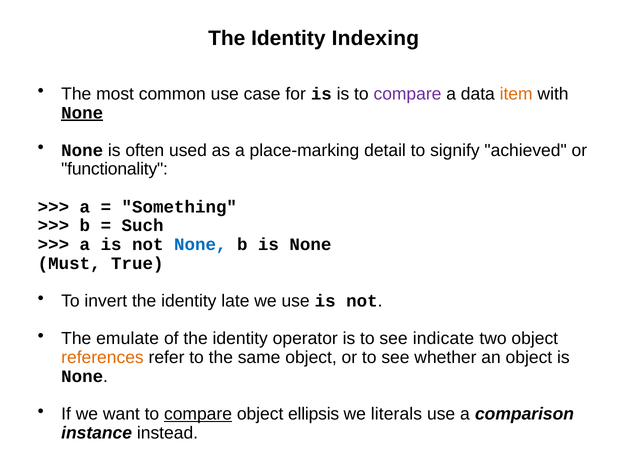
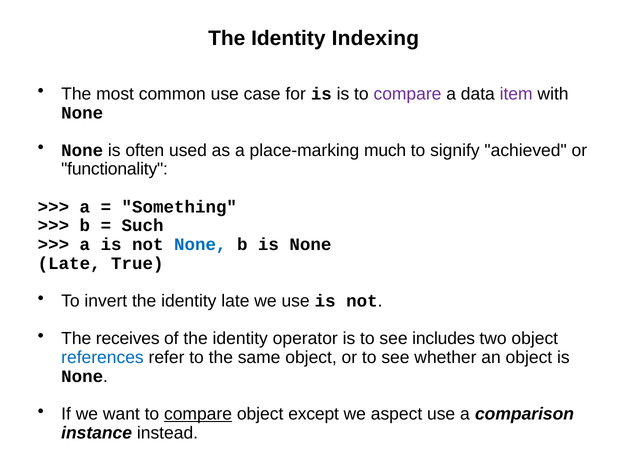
item colour: orange -> purple (516, 94)
None underline: present -> none (82, 113)
detail: detail -> much (385, 150)
Must: Must -> Late (69, 263)
emulate: emulate -> receives (128, 339)
indicate: indicate -> includes (444, 339)
references colour: orange -> blue (102, 357)
ellipsis: ellipsis -> except (314, 414)
literals: literals -> aspect (397, 414)
